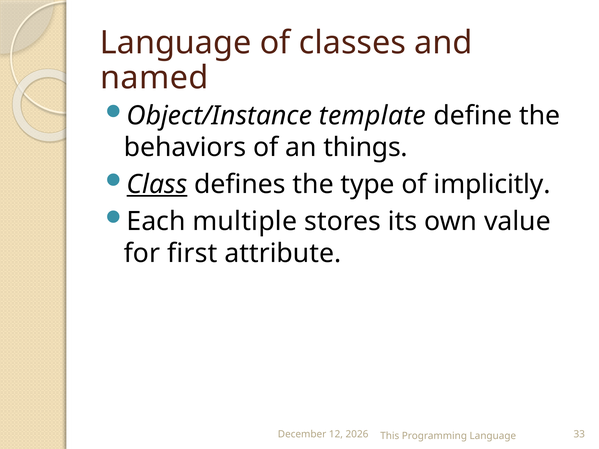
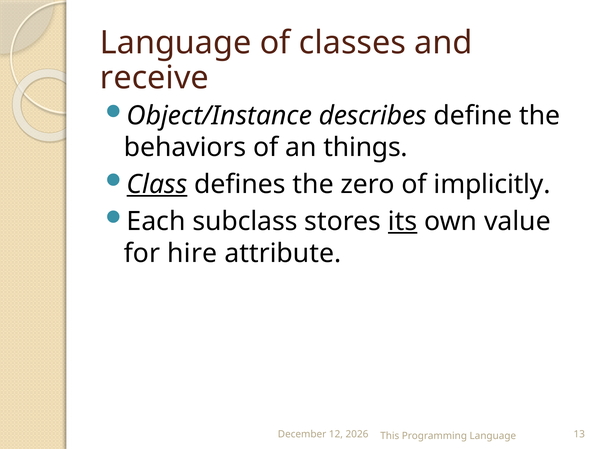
named: named -> receive (154, 78)
template: template -> describes (373, 116)
type: type -> zero (368, 185)
multiple: multiple -> subclass (245, 221)
its underline: none -> present (403, 221)
first: first -> hire (192, 253)
33: 33 -> 13 (579, 434)
